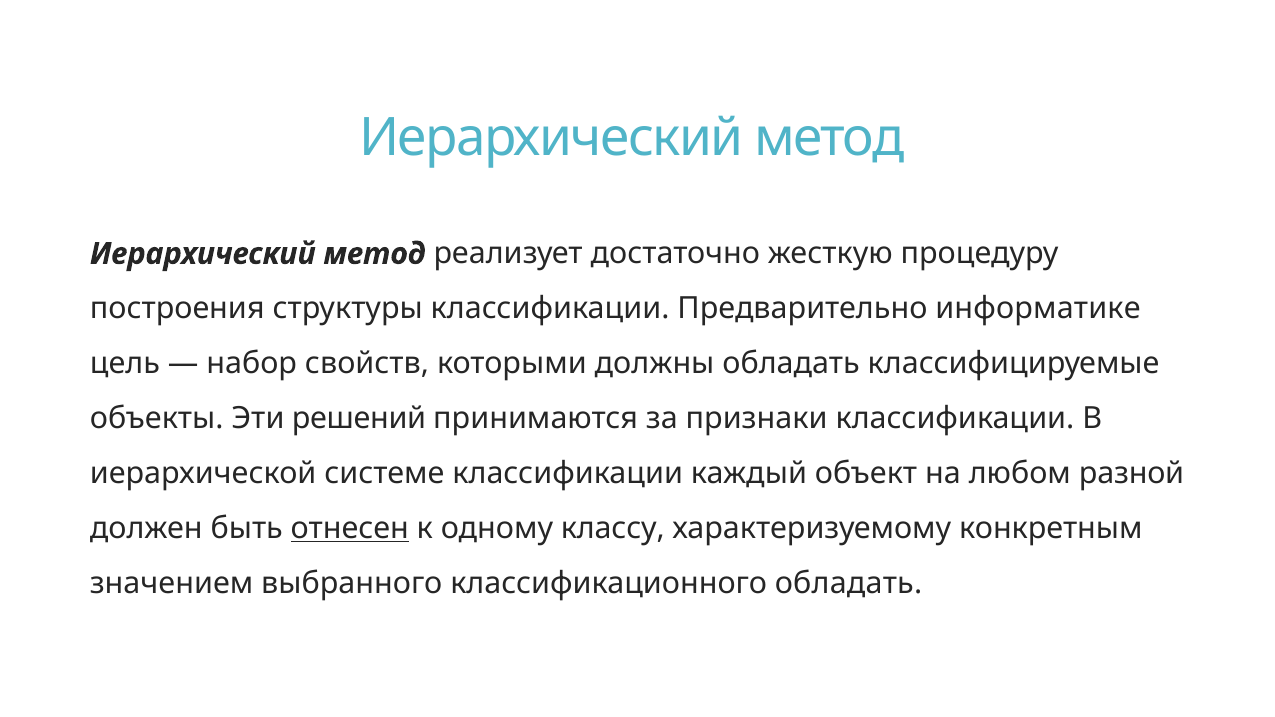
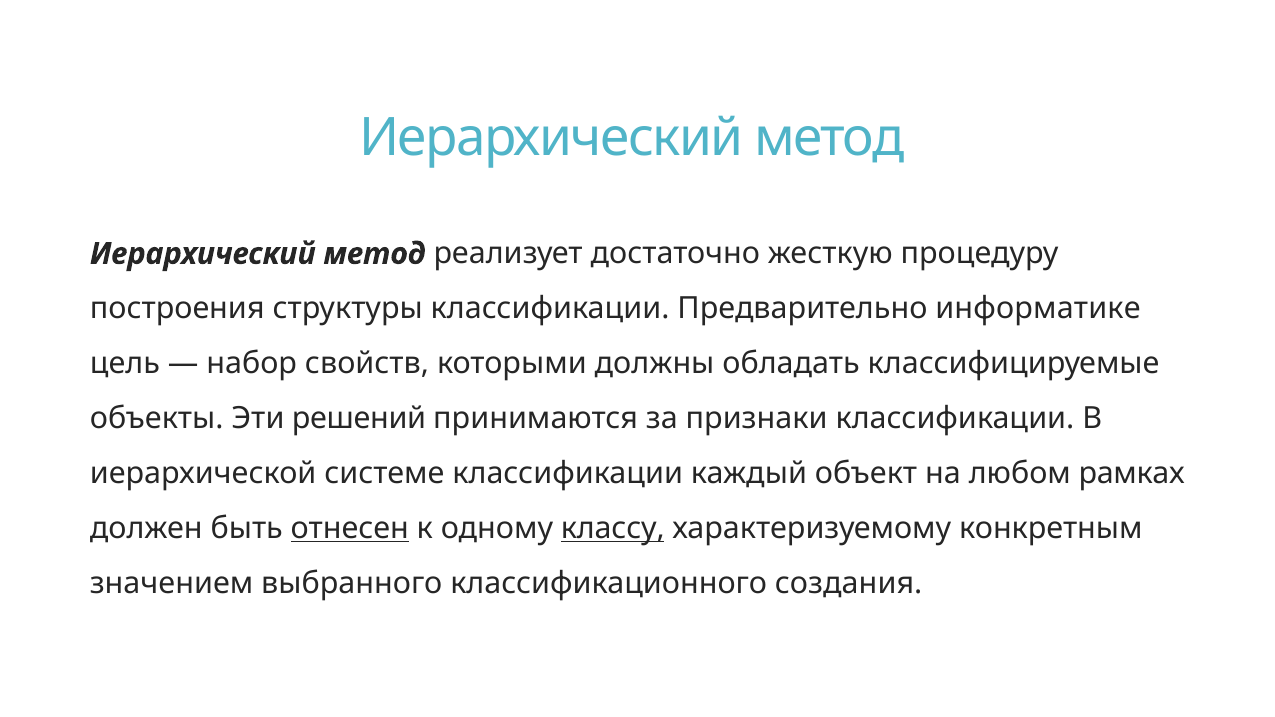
разной: разной -> рамках (1132, 474)
классу underline: none -> present (613, 529)
классификационного обладать: обладать -> создания (849, 583)
